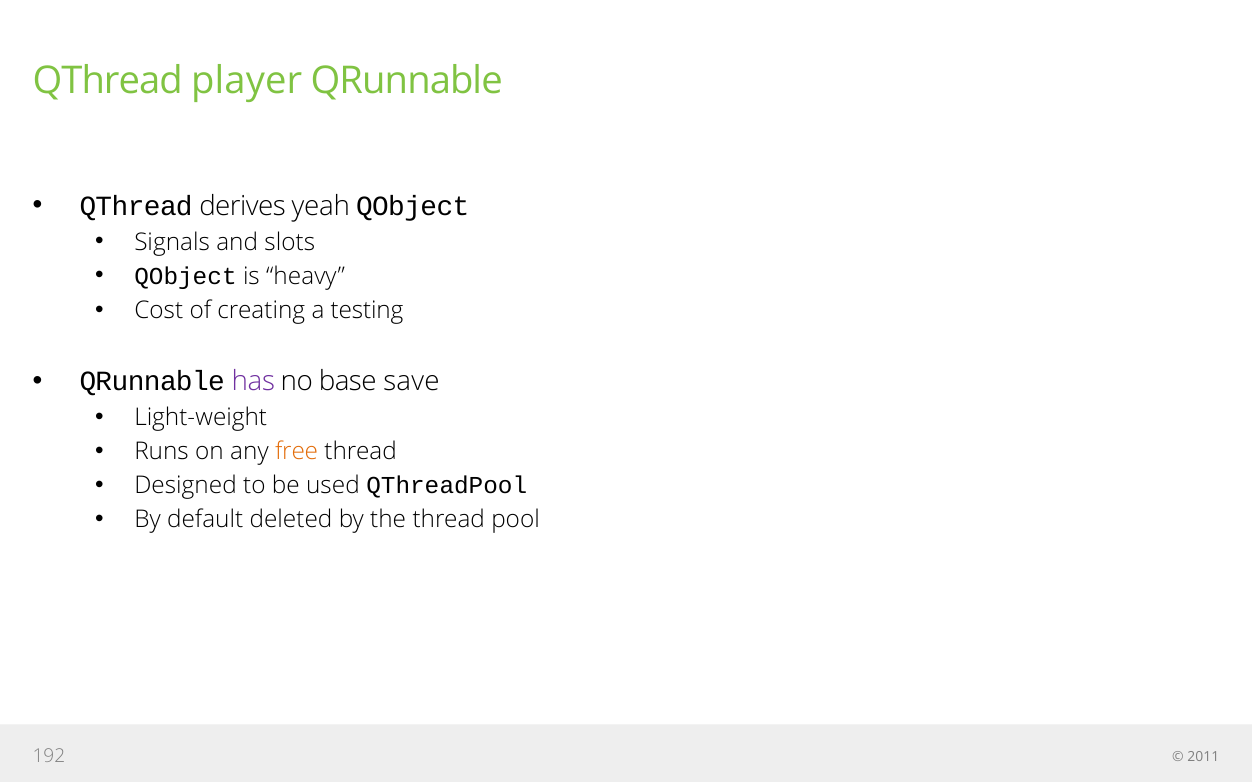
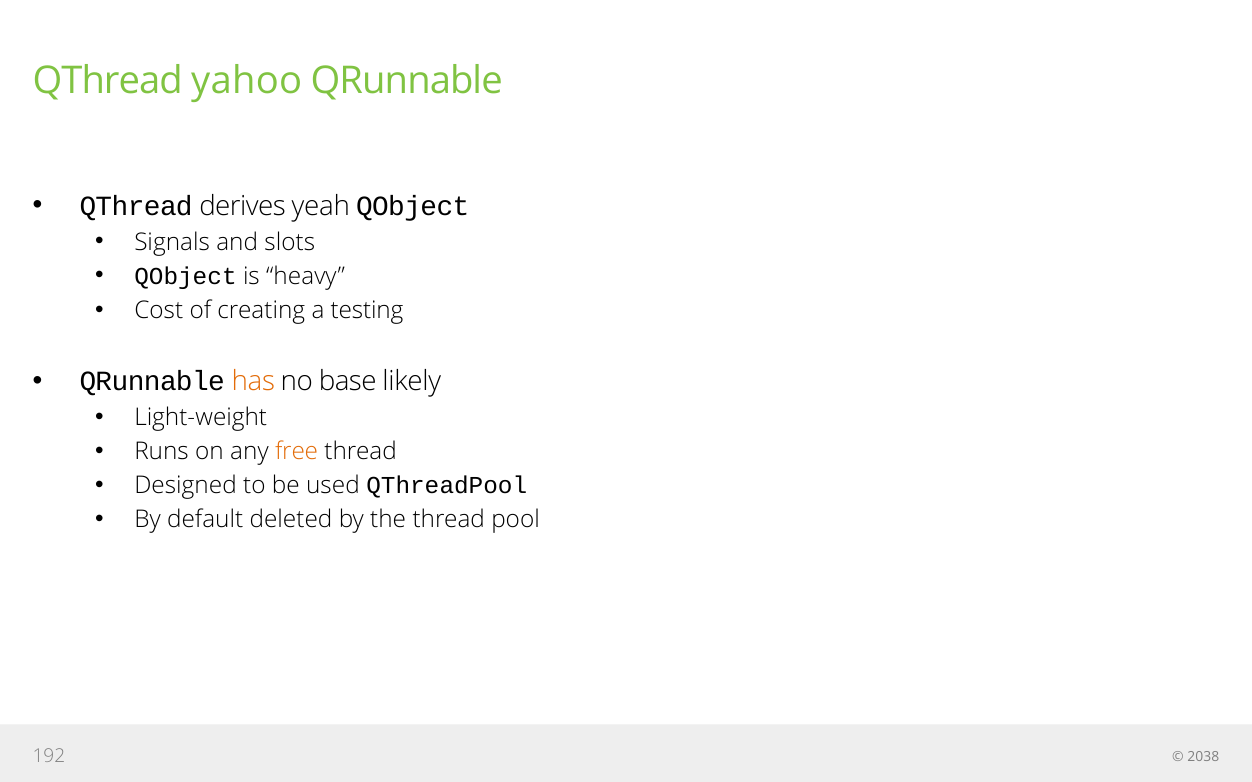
player: player -> yahoo (247, 81)
has colour: purple -> orange (253, 382)
save: save -> likely (412, 382)
2011: 2011 -> 2038 (1203, 758)
